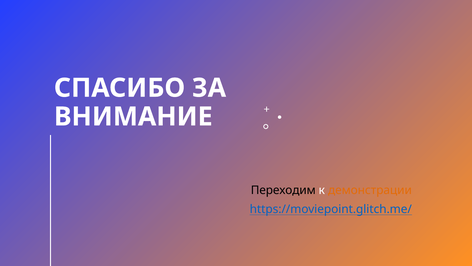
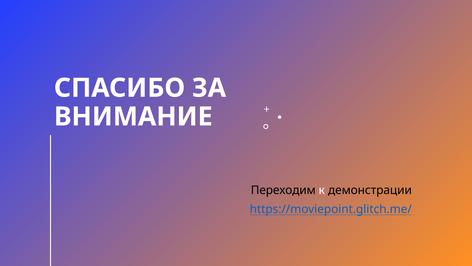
демонстрации colour: orange -> black (370, 190)
